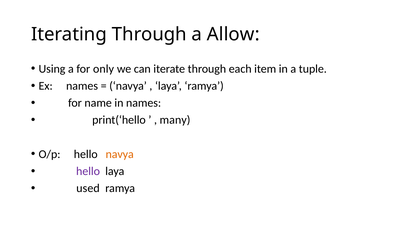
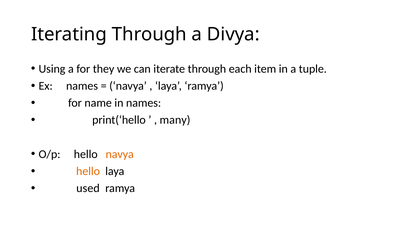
Allow: Allow -> Divya (233, 34)
only: only -> they (104, 69)
hello colour: purple -> orange (88, 171)
